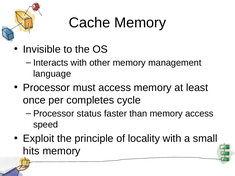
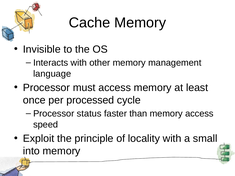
completes: completes -> processed (90, 100)
hits: hits -> into (31, 151)
